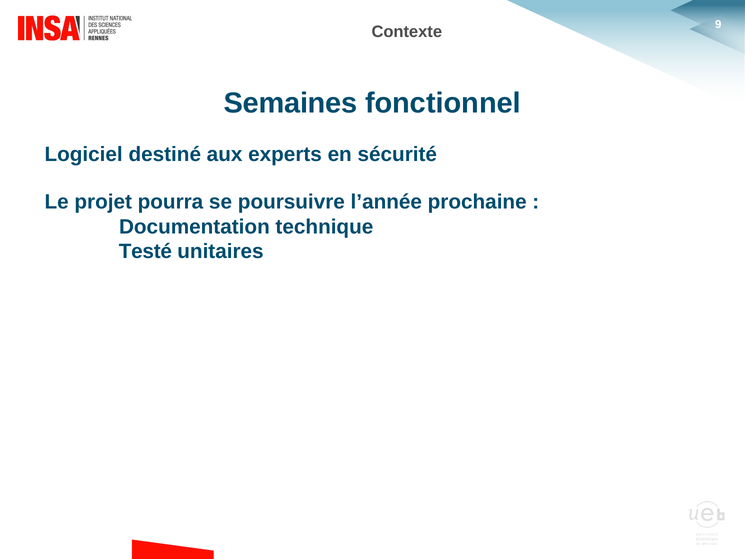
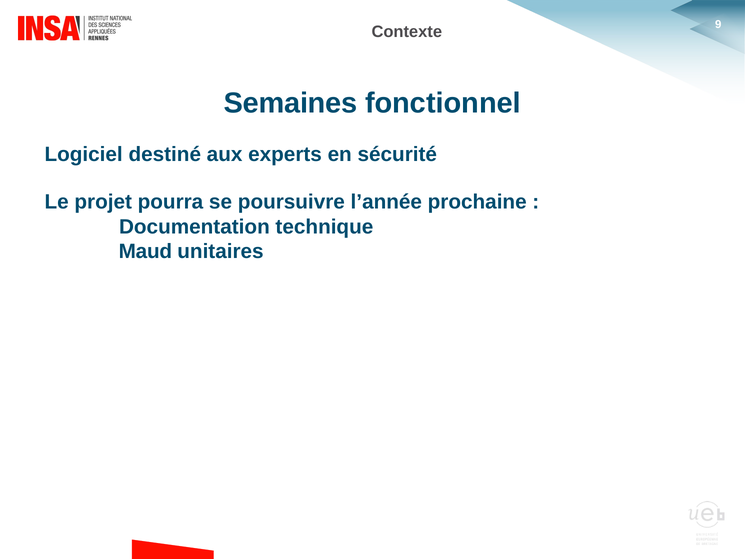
Testé: Testé -> Maud (145, 251)
